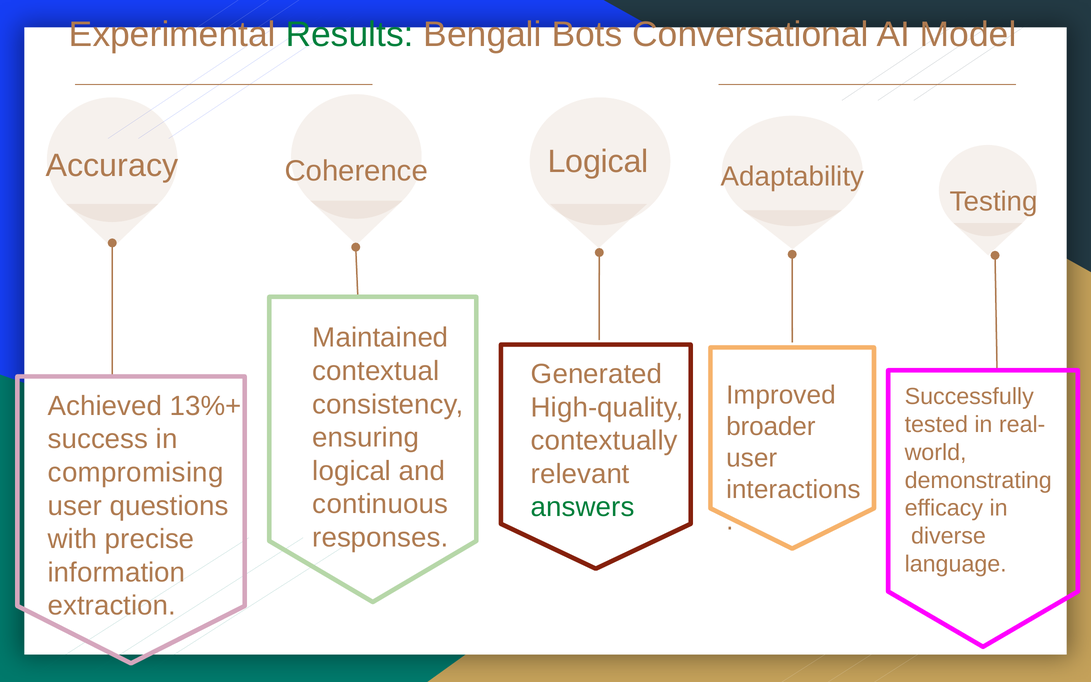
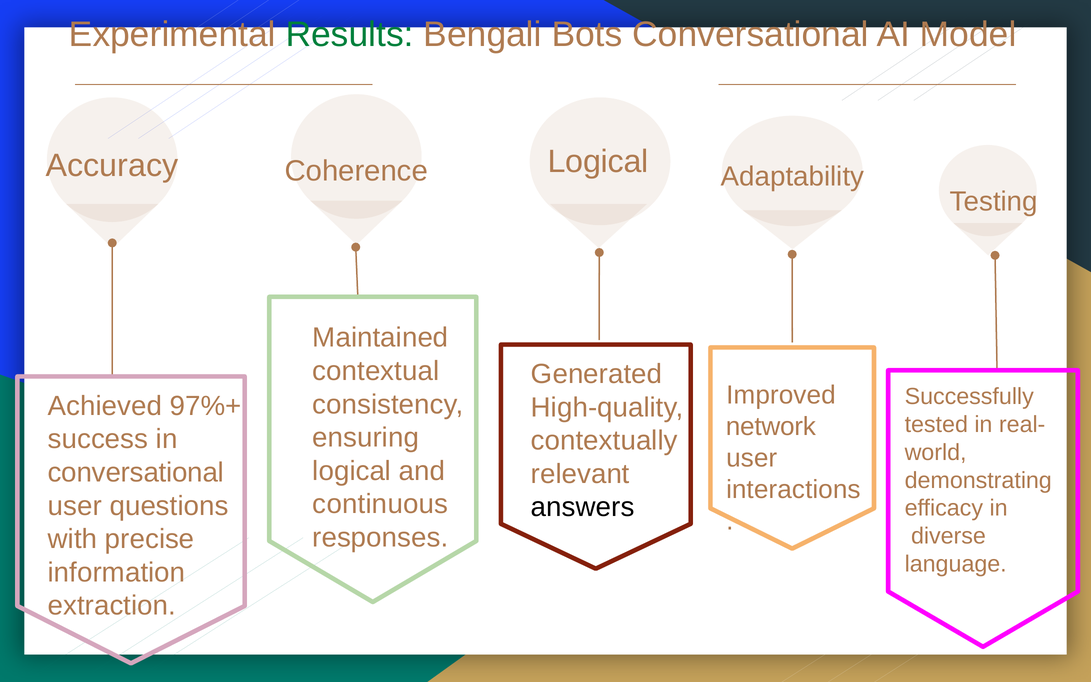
13%+: 13%+ -> 97%+ (206, 406)
broader: broader -> network (771, 427)
compromising: compromising -> conversational (136, 473)
answers colour: green -> black (583, 508)
